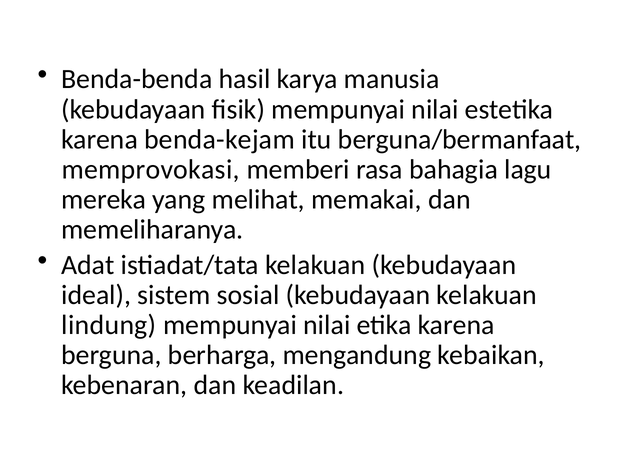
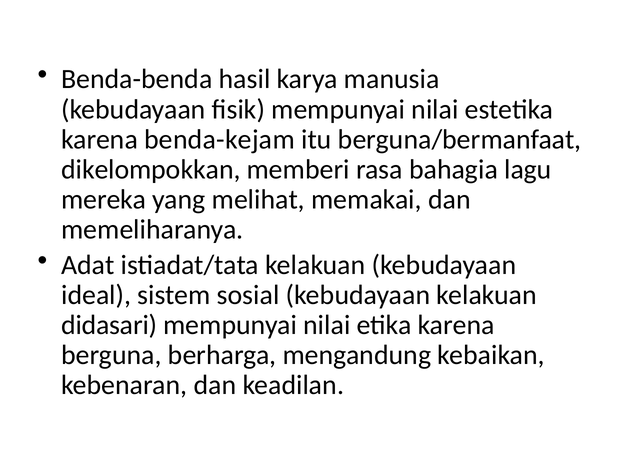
memprovokasi: memprovokasi -> dikelompokkan (151, 170)
lindung: lindung -> didasari (109, 325)
